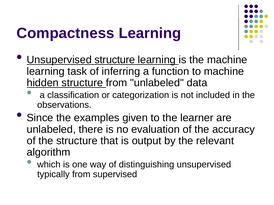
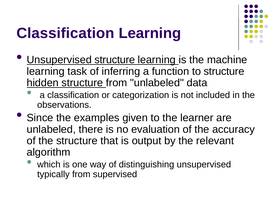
Compactness: Compactness -> Classification (65, 33)
to machine: machine -> structure (224, 72)
